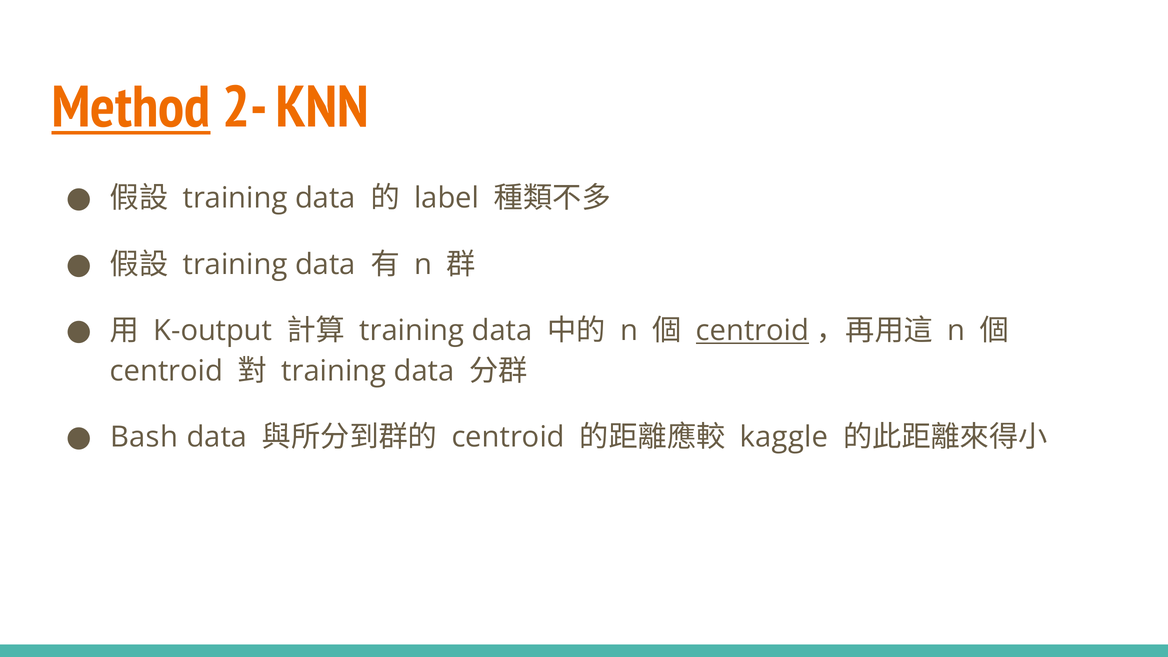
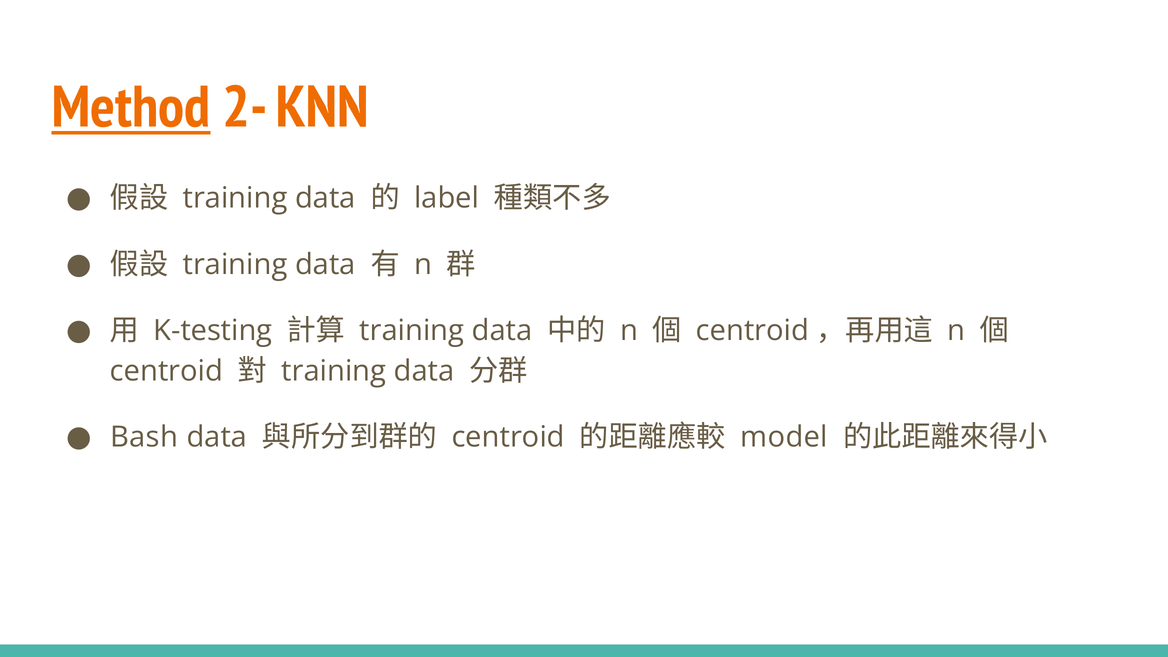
K-output: K-output -> K-testing (213, 331)
centroid underline: present -> none (752, 331)
kaggle: kaggle -> model (784, 437)
